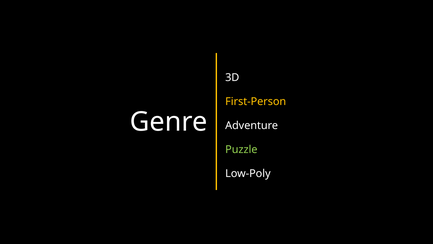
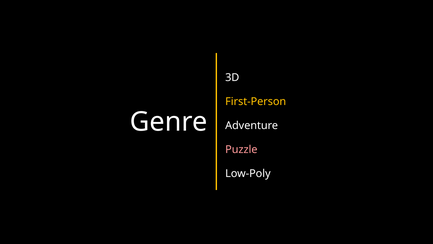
Puzzle colour: light green -> pink (241, 149)
